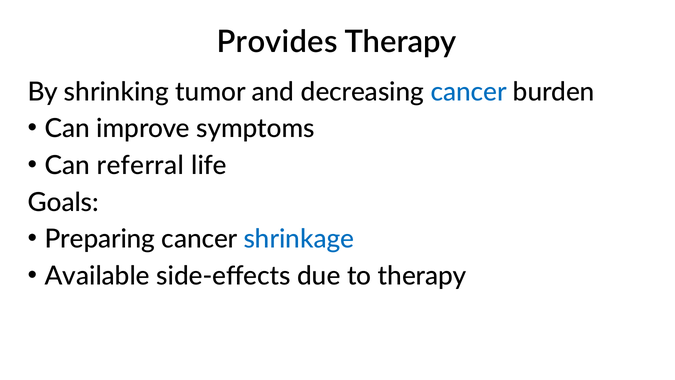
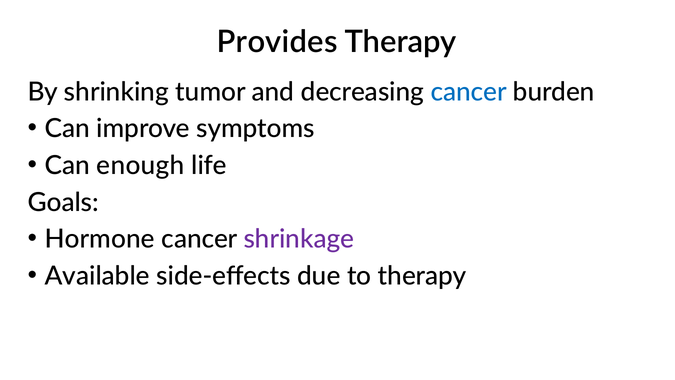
referral: referral -> enough (140, 165)
Preparing: Preparing -> Hormone (100, 239)
shrinkage colour: blue -> purple (299, 239)
